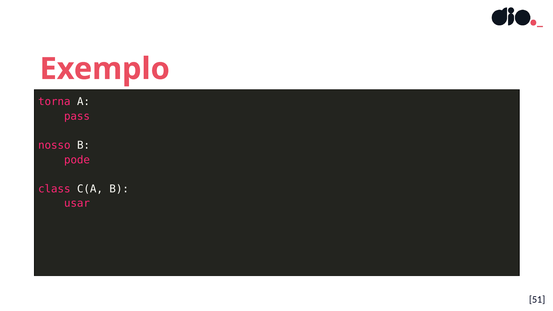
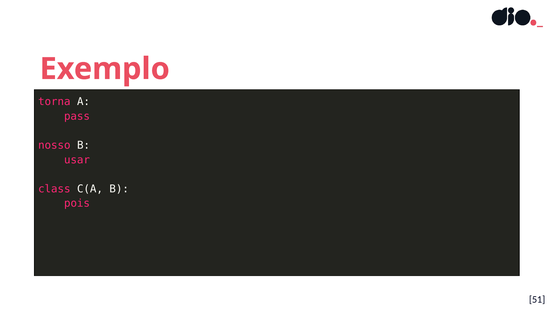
pode: pode -> usar (77, 160)
usar: usar -> pois (77, 203)
